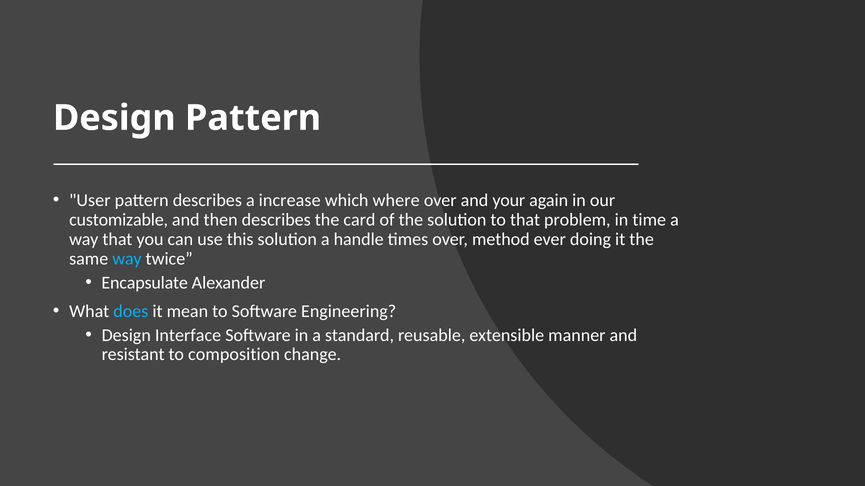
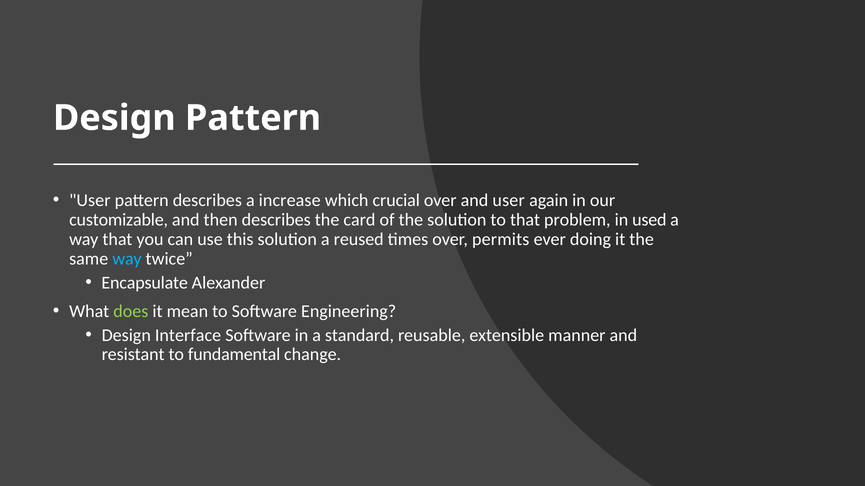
where: where -> crucial (396, 201)
and your: your -> user (509, 201)
time: time -> used (649, 220)
handle: handle -> reused (359, 239)
method: method -> permits (501, 239)
does colour: light blue -> light green (131, 311)
composition: composition -> fundamental (234, 355)
